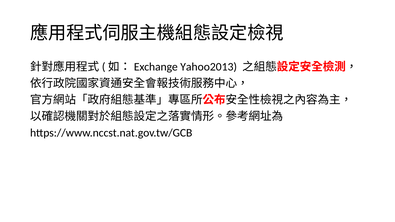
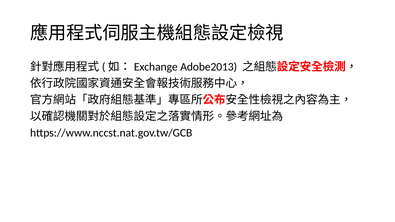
Yahoo2013: Yahoo2013 -> Adobe2013 (209, 67)
